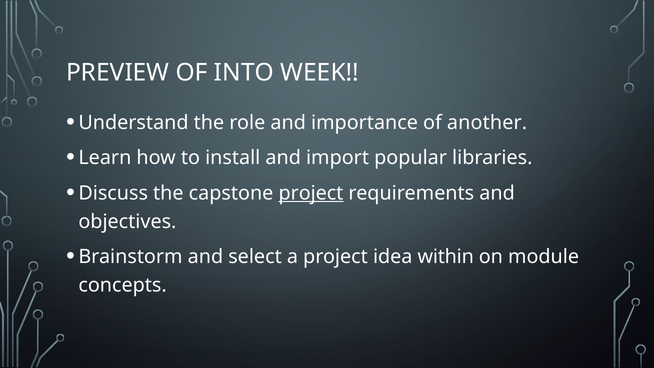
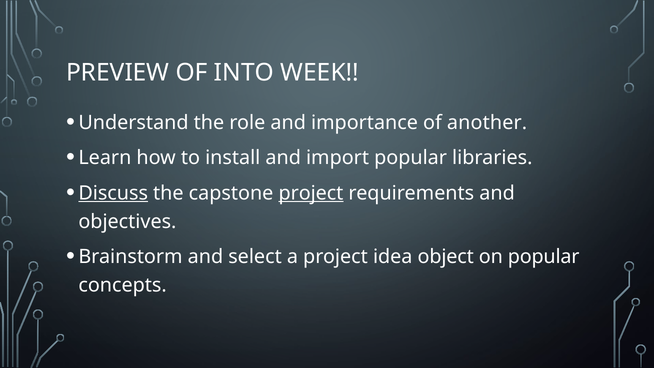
Discuss underline: none -> present (113, 193)
within: within -> object (446, 257)
on module: module -> popular (544, 257)
